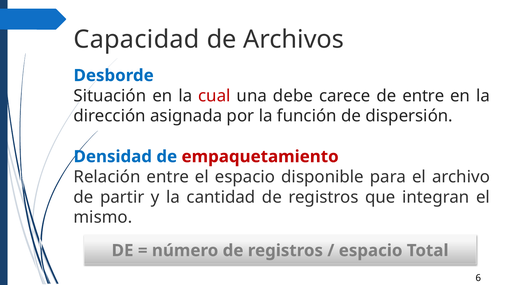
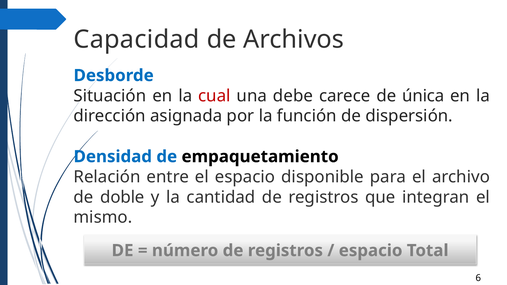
de entre: entre -> única (423, 96)
empaquetamiento colour: red -> black (260, 157)
partir: partir -> doble (122, 197)
